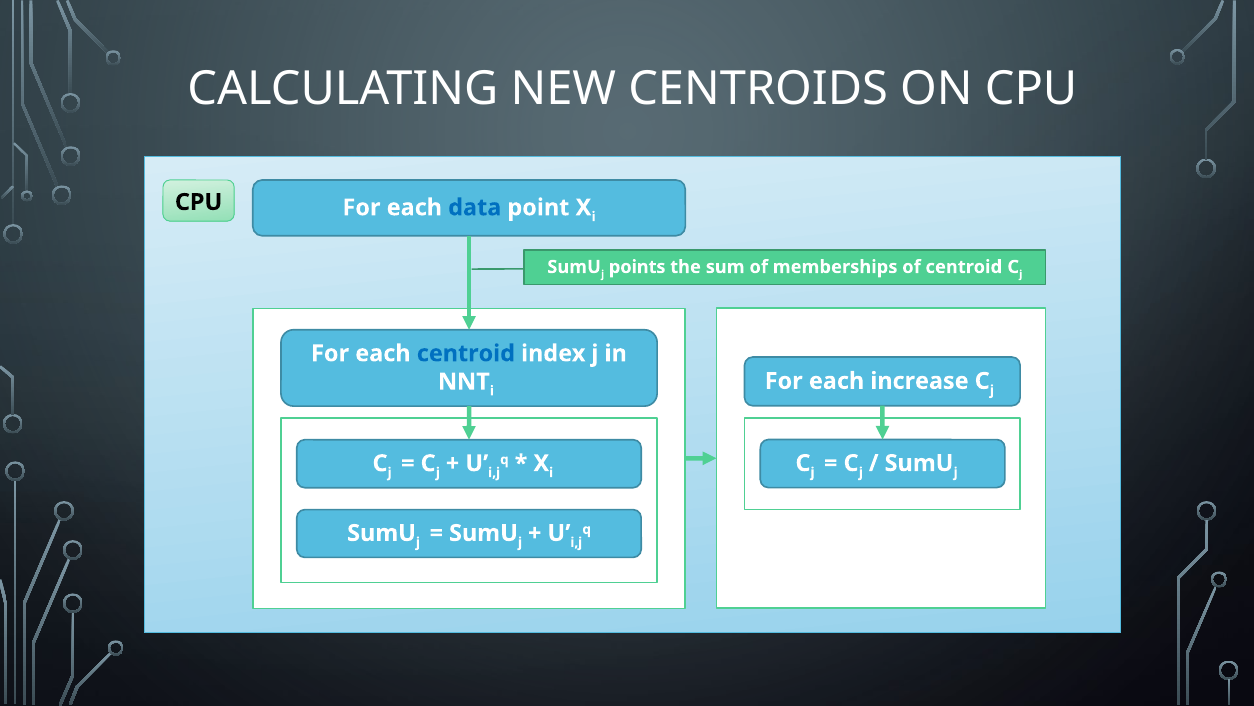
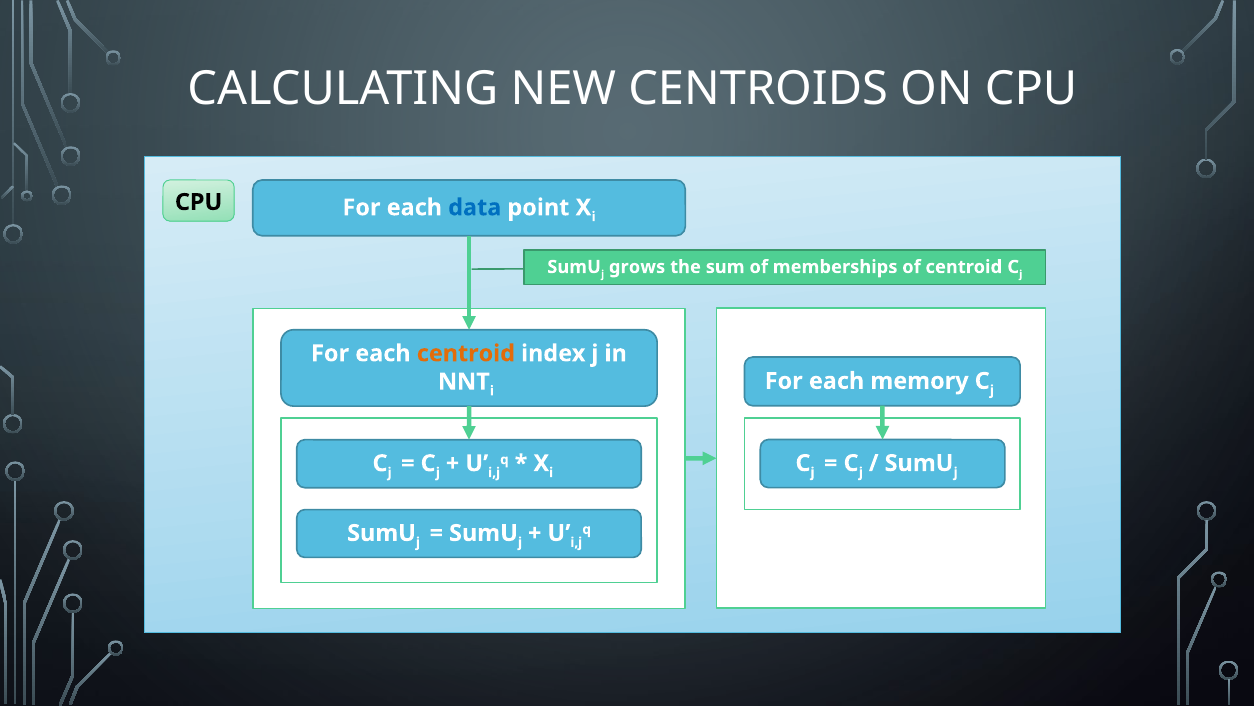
points: points -> grows (637, 267)
centroid colour: blue -> orange (466, 353)
increase: increase -> memory (919, 381)
